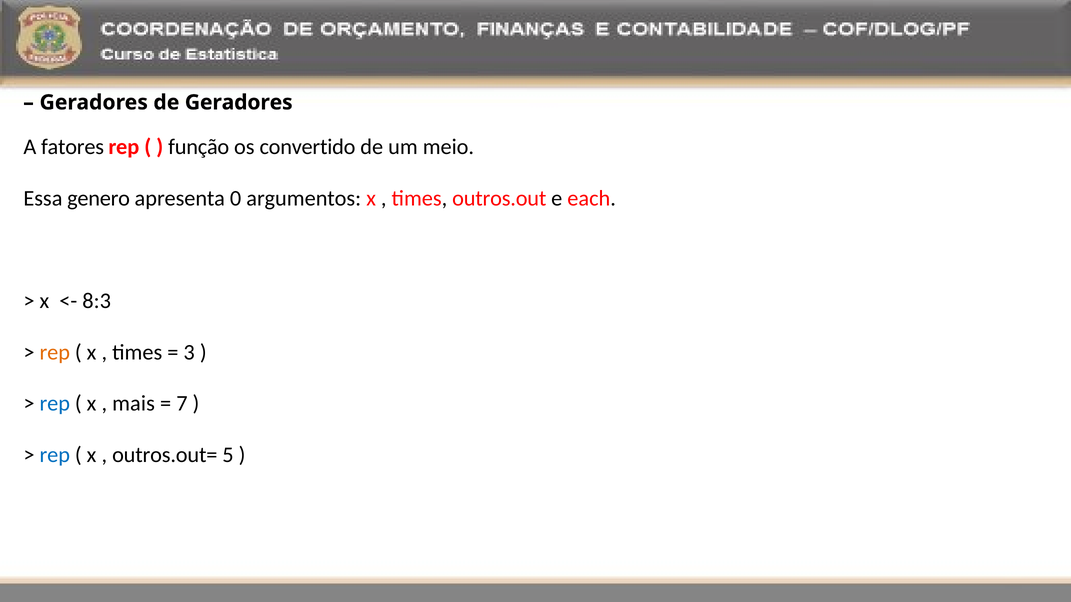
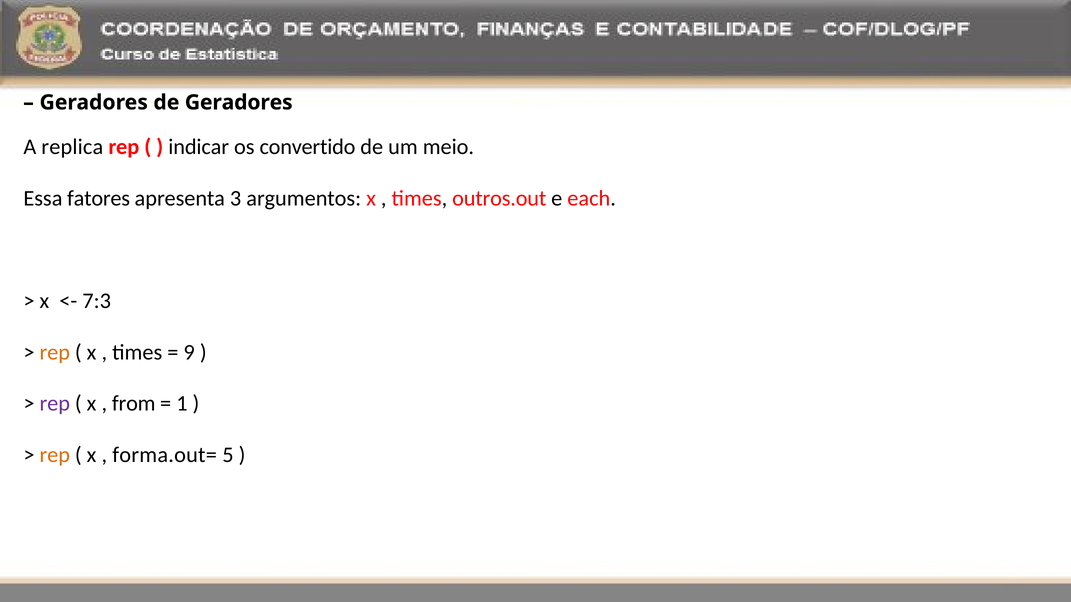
fatores: fatores -> replica (72, 147)
função: função -> indicar (199, 147)
genero: genero -> fatores (99, 198)
0: 0 -> 3 (236, 198)
8:3: 8:3 -> 7:3 (97, 301)
3: 3 -> 9 (189, 352)
rep colour: blue -> purple (55, 404)
mais: mais -> from (134, 404)
7: 7 -> 1 (182, 404)
rep colour: blue -> orange (55, 455)
outros.out=: outros.out= -> forma.out= (165, 455)
